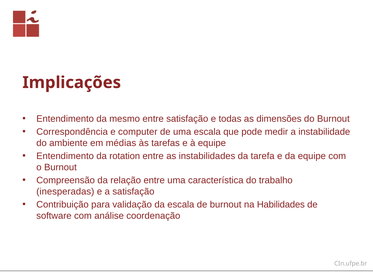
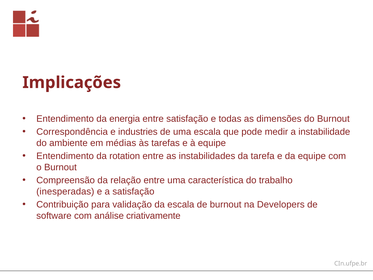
mesmo: mesmo -> energia (125, 119)
computer: computer -> industries (138, 132)
Habilidades: Habilidades -> Developers (281, 204)
coordenação: coordenação -> criativamente (153, 216)
